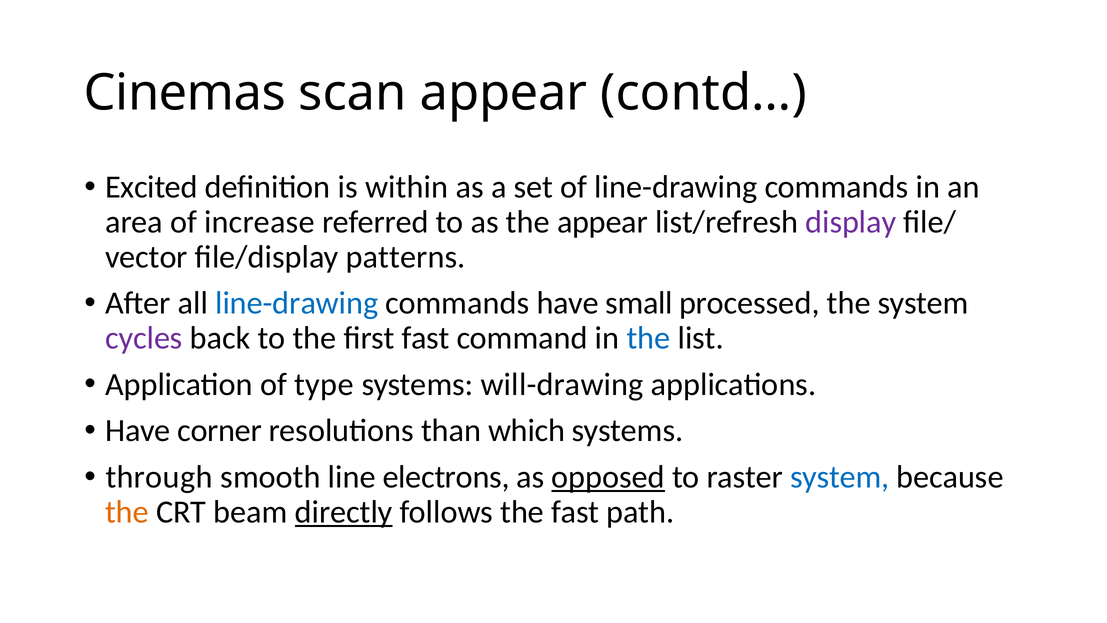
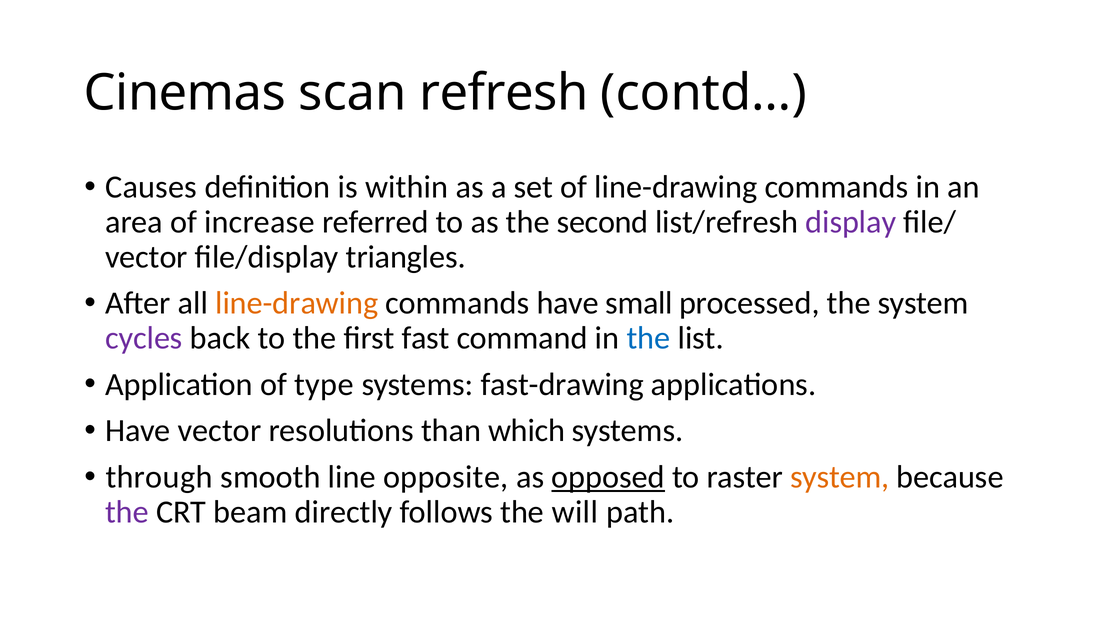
scan appear: appear -> refresh (504, 93)
Excited: Excited -> Causes (151, 187)
the appear: appear -> second (603, 222)
patterns: patterns -> triangles (406, 257)
line-drawing colour: blue -> orange (297, 303)
will-drawing: will-drawing -> fast-drawing (562, 384)
Have corner: corner -> vector (219, 431)
electrons: electrons -> opposite (446, 477)
system colour: blue -> orange (840, 477)
the colour: orange -> purple (127, 512)
directly underline: present -> none (344, 512)
the fast: fast -> will (575, 512)
